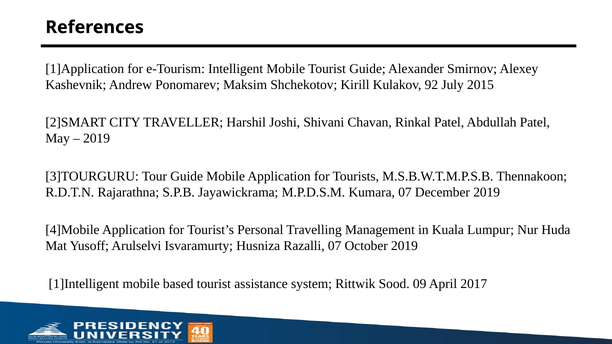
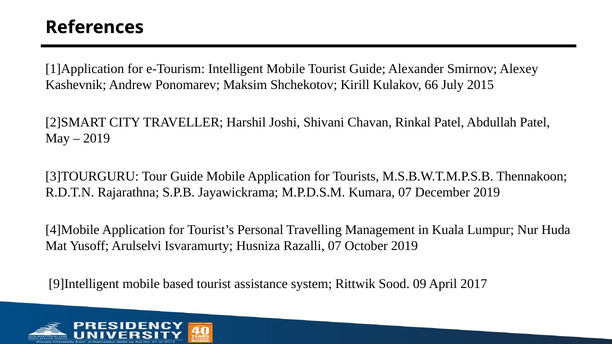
92: 92 -> 66 (431, 85)
1]Intelligent: 1]Intelligent -> 9]Intelligent (84, 284)
